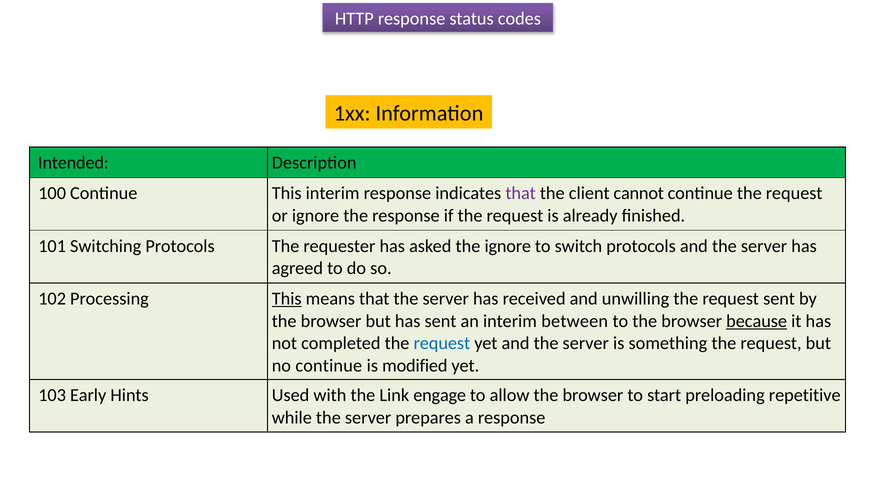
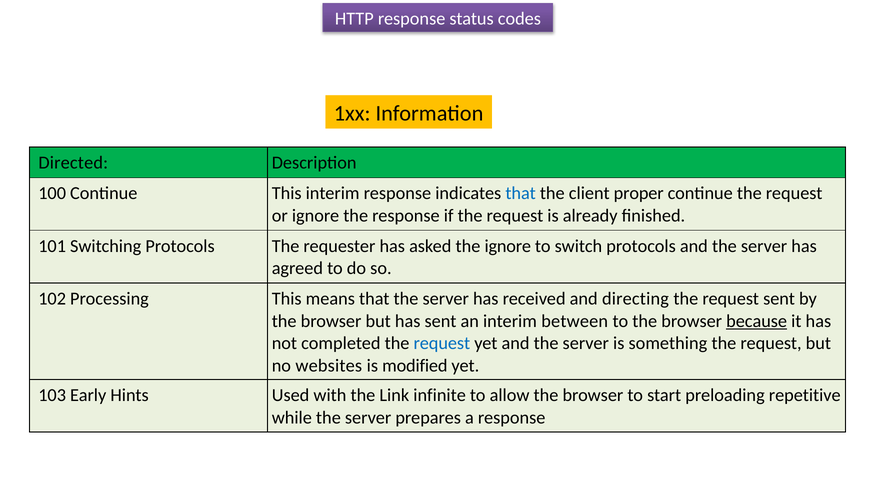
Intended: Intended -> Directed (73, 163)
that colour: purple -> blue (521, 193)
cannot: cannot -> proper (639, 193)
This underline: present -> none (287, 299)
unwilling: unwilling -> directing (635, 299)
no continue: continue -> websites (329, 366)
engage: engage -> infinite (440, 395)
